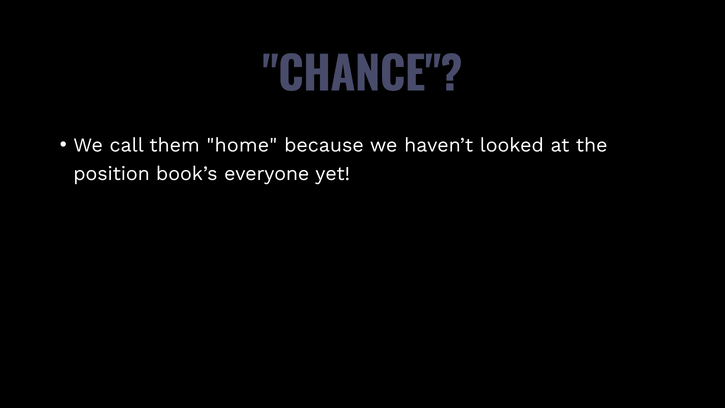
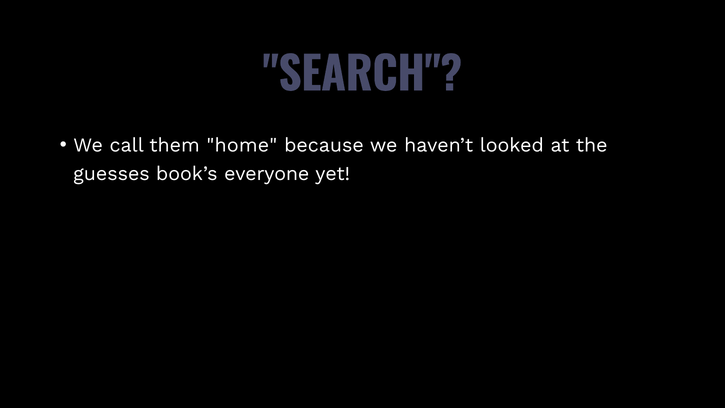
CHANCE: CHANCE -> SEARCH (362, 75)
position: position -> guesses (112, 174)
